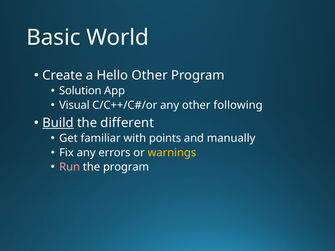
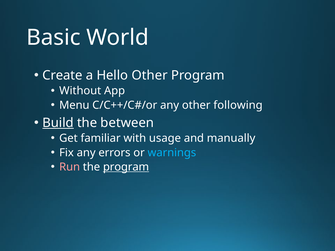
Solution: Solution -> Without (80, 91)
Visual: Visual -> Menu (74, 105)
different: different -> between (127, 123)
points: points -> usage (165, 138)
warnings colour: yellow -> light blue (172, 153)
program underline: none -> present (126, 167)
